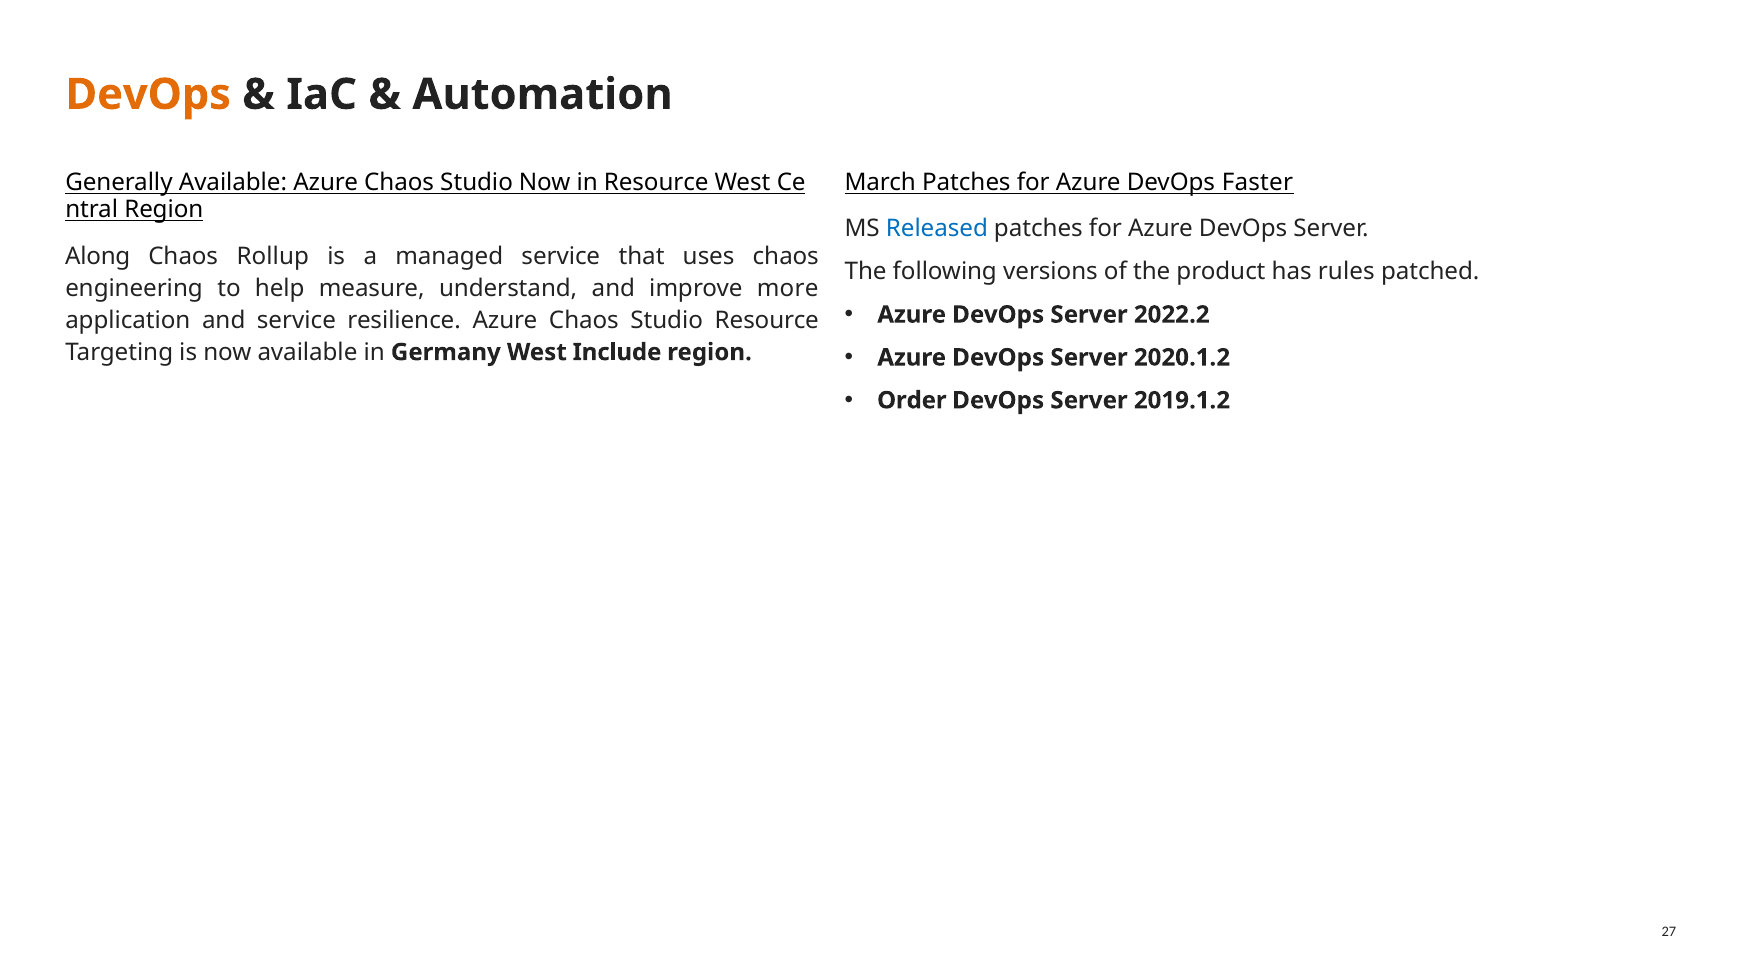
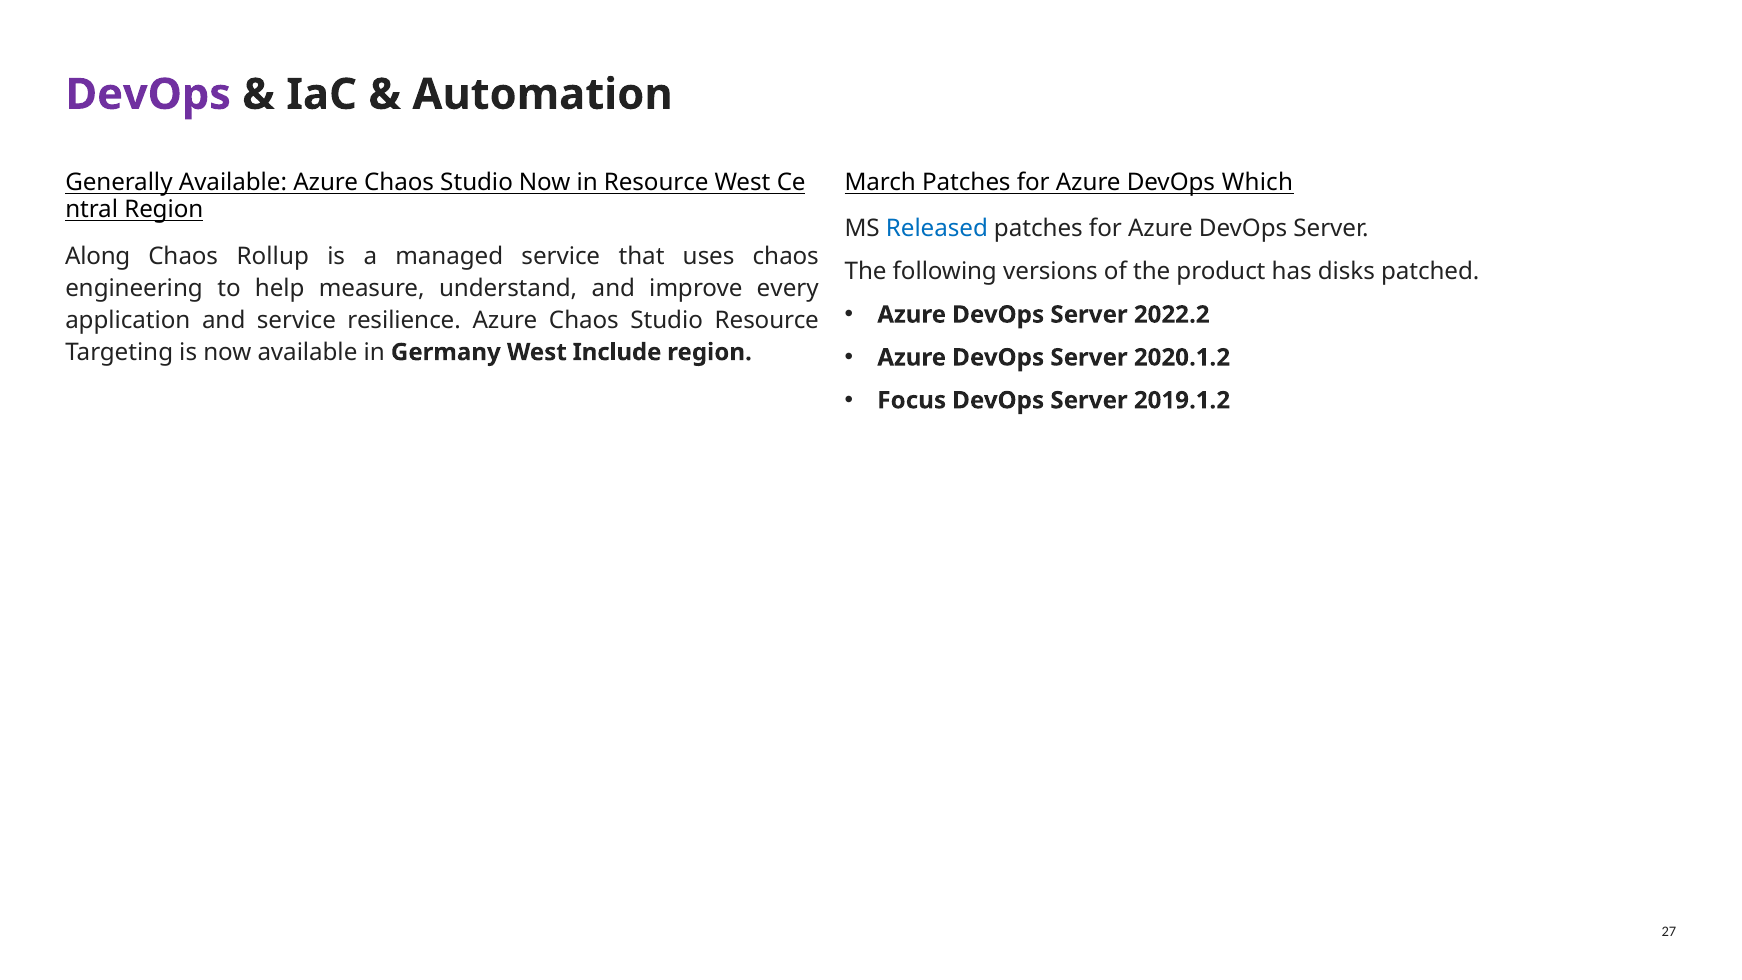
DevOps colour: orange -> purple (148, 95)
Faster: Faster -> Which (1257, 182)
rules: rules -> disks (1346, 272)
more: more -> every (788, 288)
Order: Order -> Focus (912, 400)
